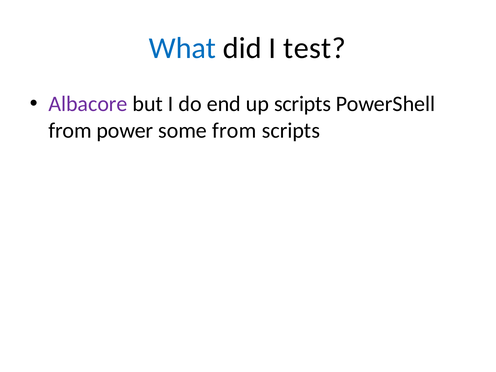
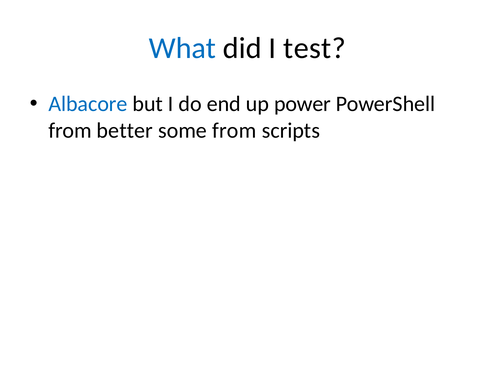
Albacore colour: purple -> blue (88, 104)
up scripts: scripts -> power (302, 104)
power: power -> better (125, 131)
